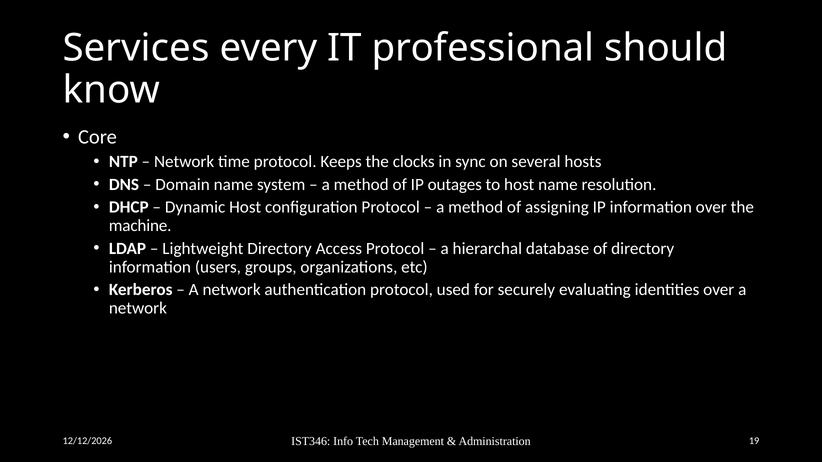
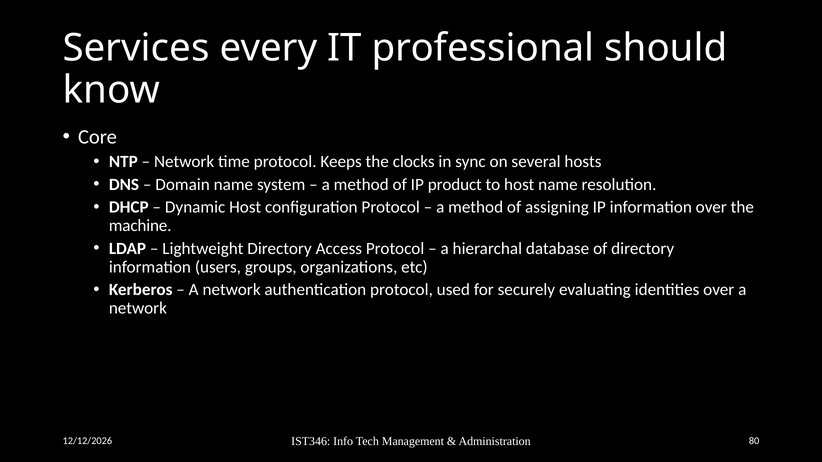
outages: outages -> product (455, 185)
19: 19 -> 80 (754, 441)
